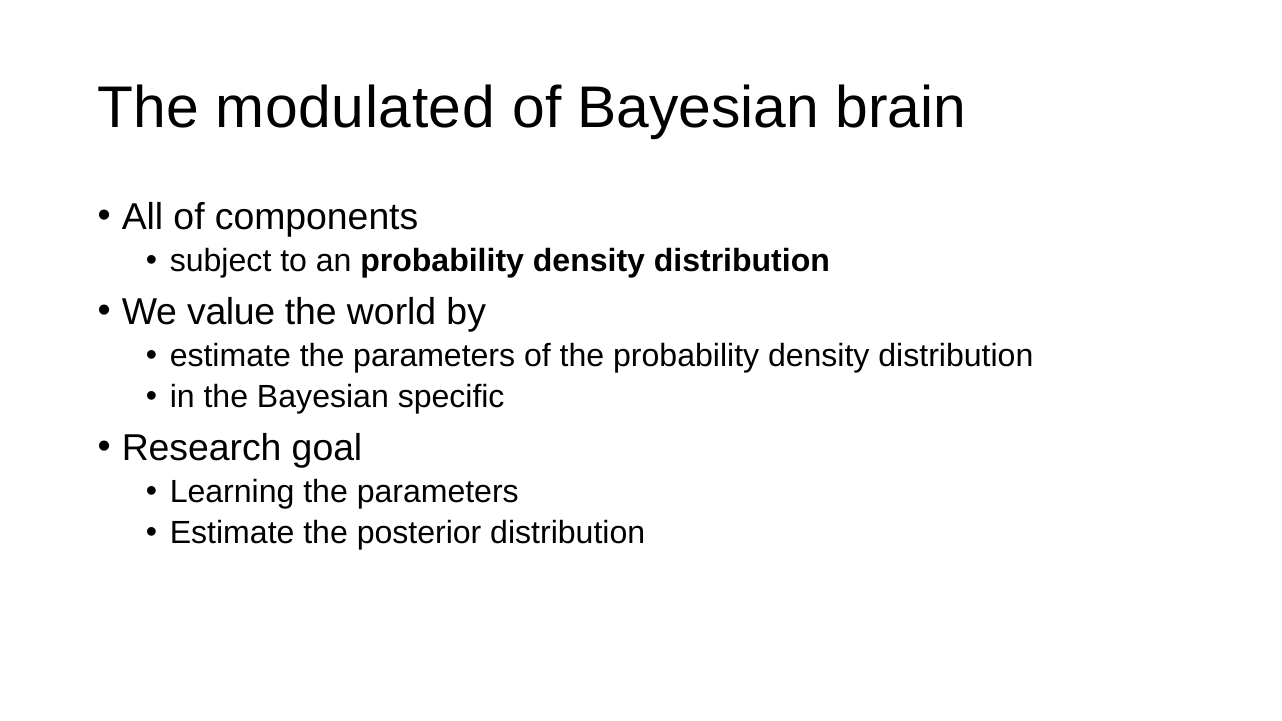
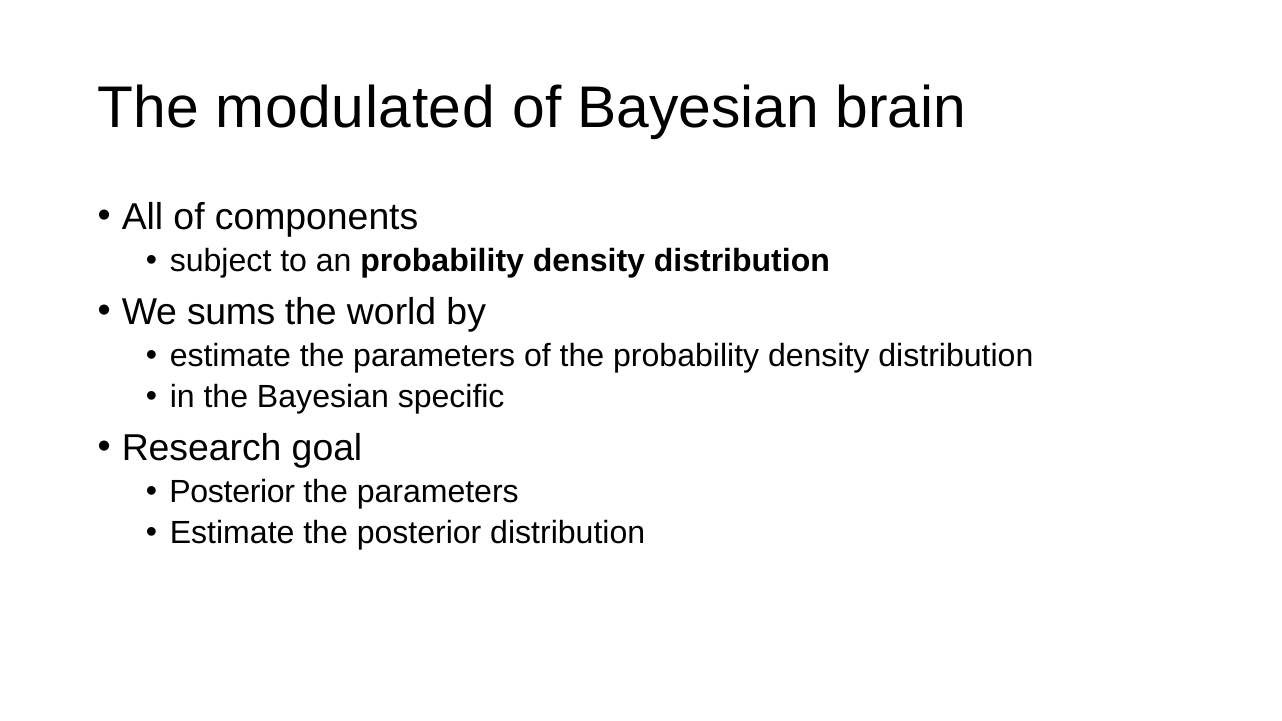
value: value -> sums (231, 312)
Learning: Learning -> Posterior (232, 492)
